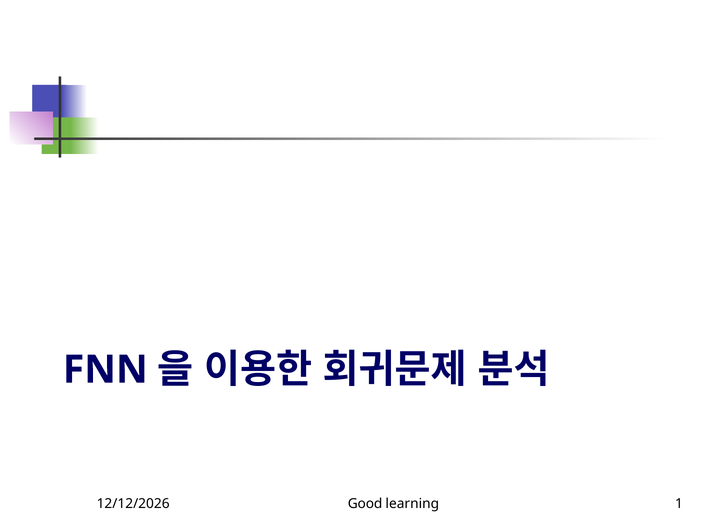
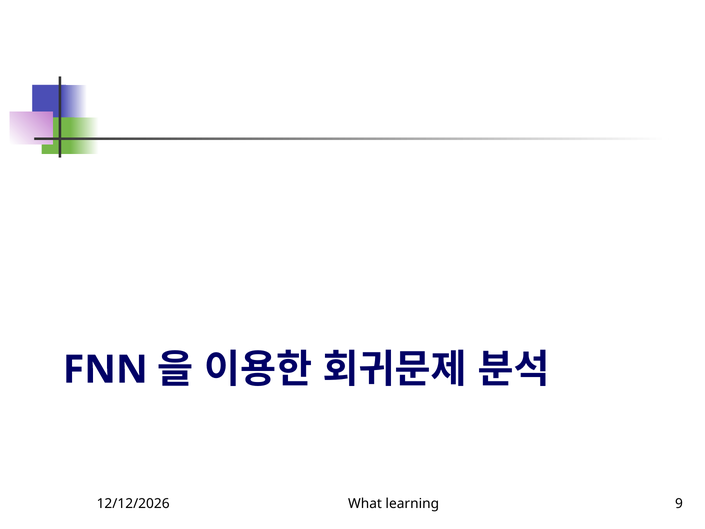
Good: Good -> What (365, 504)
1: 1 -> 9 (679, 504)
